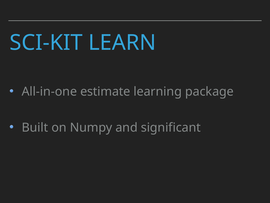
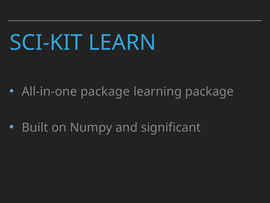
All-in-one estimate: estimate -> package (105, 91)
